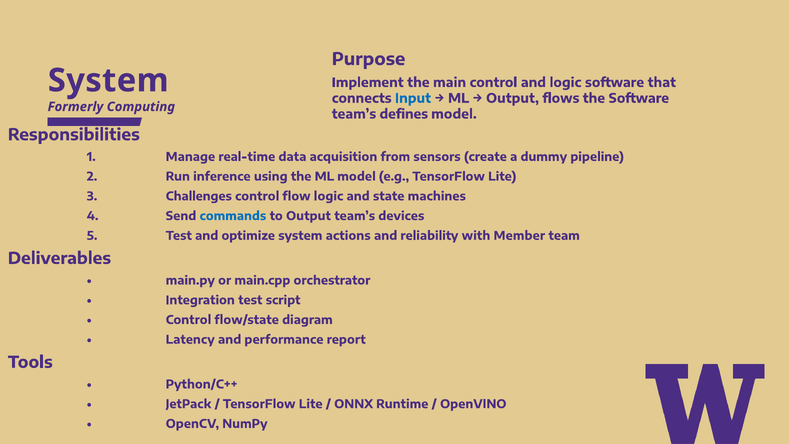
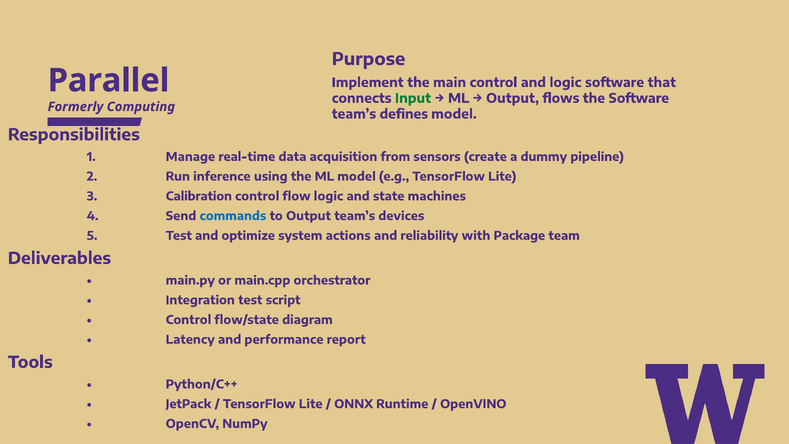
System: System -> Parallel (109, 80)
Input colour: blue -> green (413, 98)
Challenges: Challenges -> Calibration (199, 196)
Member: Member -> Package (519, 236)
